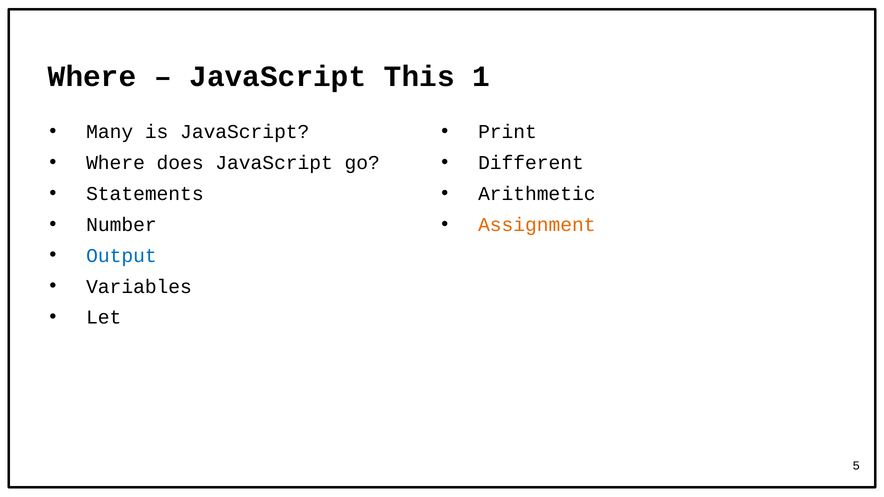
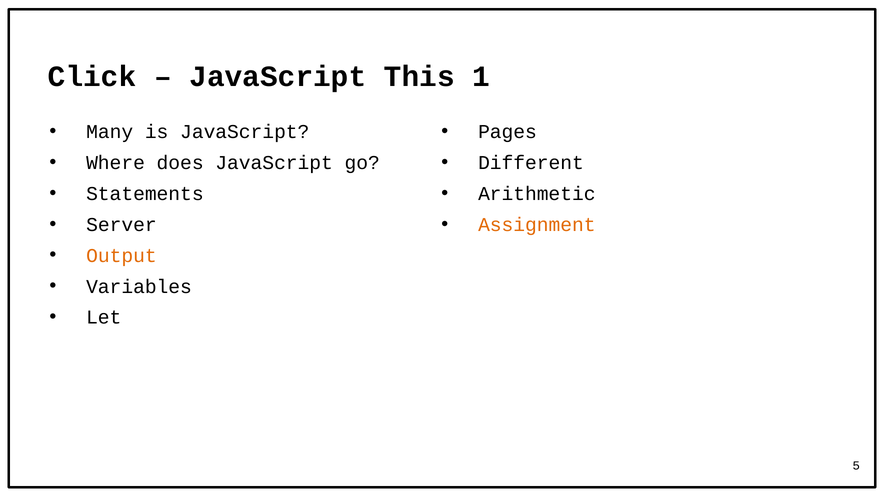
Where: Where -> Click (92, 76)
Print: Print -> Pages (507, 132)
Number: Number -> Server (121, 225)
Output colour: blue -> orange (121, 256)
